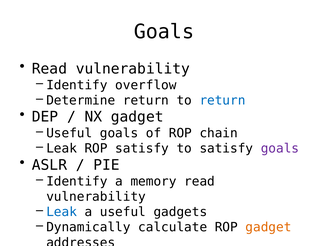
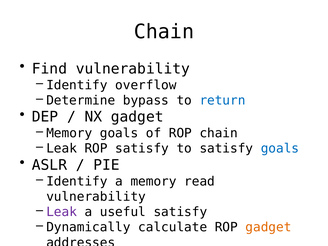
Goals: Goals -> Chain (164, 32)
Read: Read -> Find (49, 69)
Determine return: return -> bypass (146, 100)
Useful: Useful -> Memory (69, 133)
goals colour: purple -> blue (280, 149)
Leak colour: blue -> purple (62, 212)
useful gadgets: gadgets -> satisfy (180, 212)
